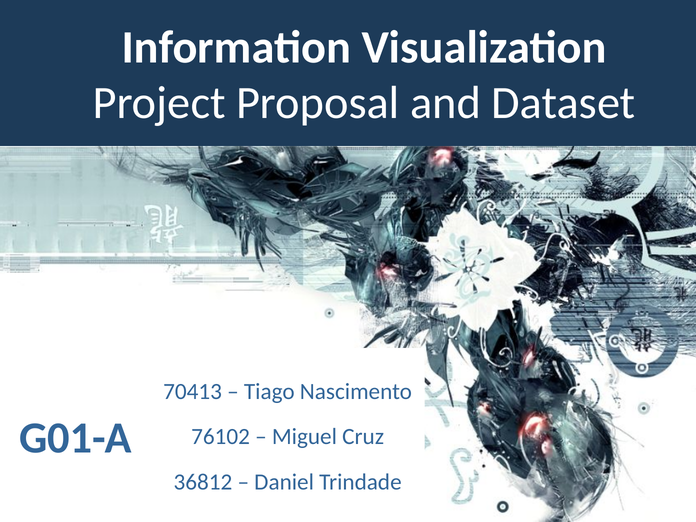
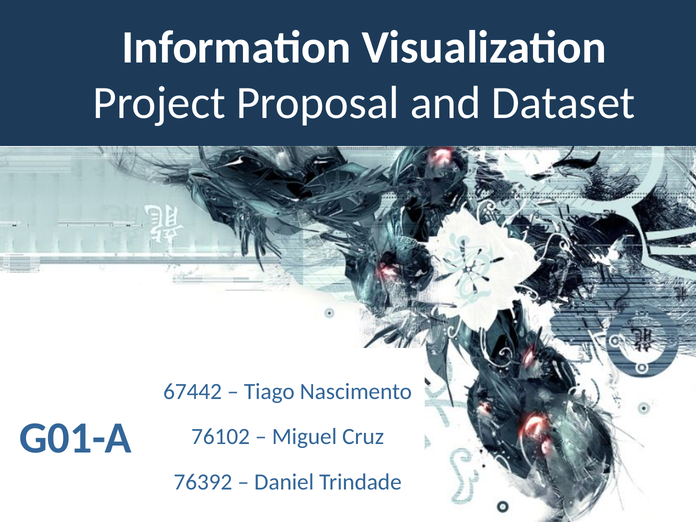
70413: 70413 -> 67442 (193, 391)
36812: 36812 -> 76392 (203, 482)
